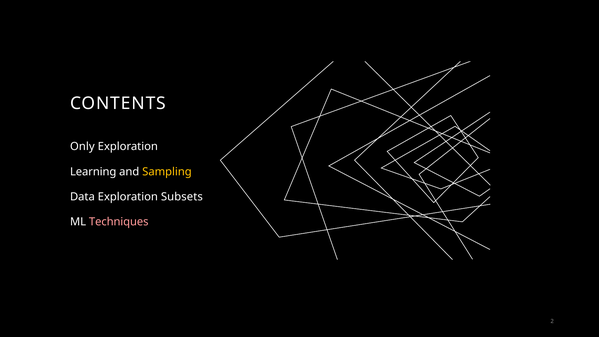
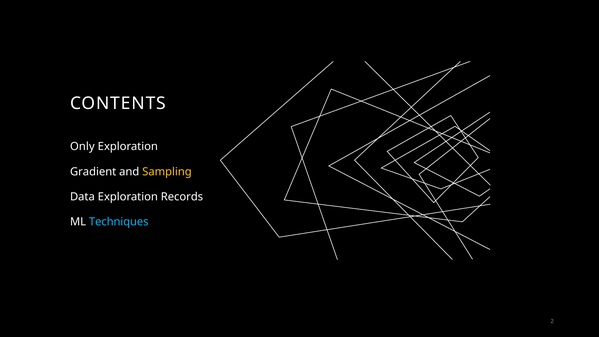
Learning: Learning -> Gradient (93, 172)
Subsets: Subsets -> Records (182, 197)
Techniques colour: pink -> light blue (119, 222)
